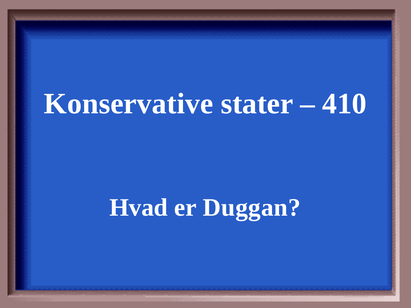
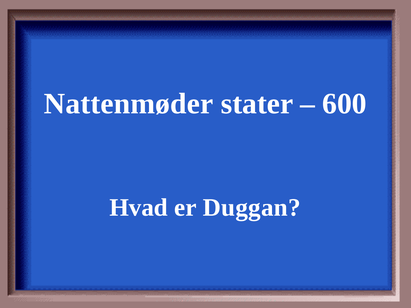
Konservative: Konservative -> Nattenmøder (129, 104)
410: 410 -> 600 (345, 104)
